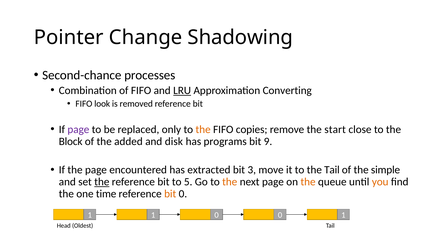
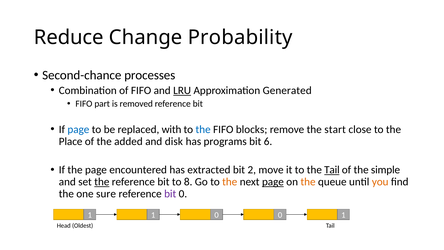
Pointer: Pointer -> Reduce (69, 37)
Shadowing: Shadowing -> Probability (240, 37)
Converting: Converting -> Generated (287, 90)
look: look -> part (102, 104)
page colour: purple -> blue (78, 129)
only: only -> with (172, 129)
the colour: orange -> blue (203, 129)
copies: copies -> blocks (252, 129)
Block: Block -> Place (71, 141)
9: 9 -> 6 (268, 141)
3: 3 -> 2 (252, 170)
Tail underline: none -> present (332, 170)
5: 5 -> 8 (188, 182)
page underline: none -> present (273, 182)
time: time -> sure (106, 194)
bit colour: orange -> purple (170, 194)
